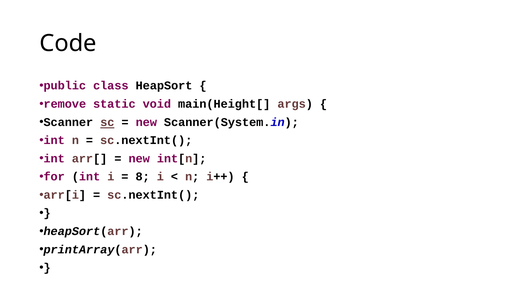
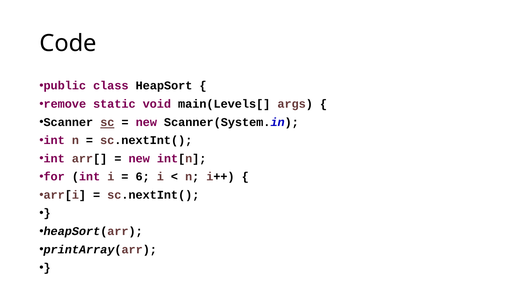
main(Height[: main(Height[ -> main(Levels[ (224, 104)
8: 8 -> 6 (143, 177)
